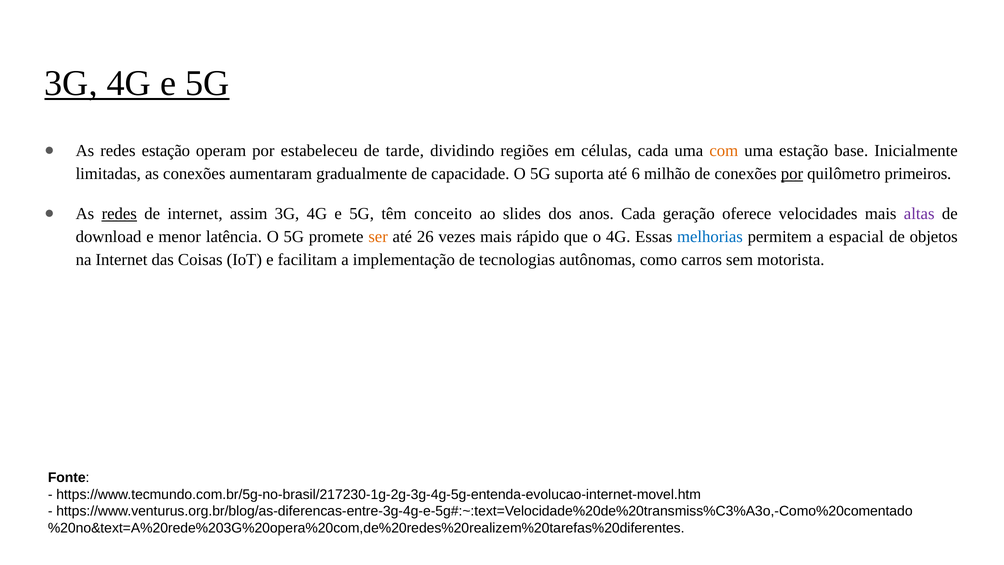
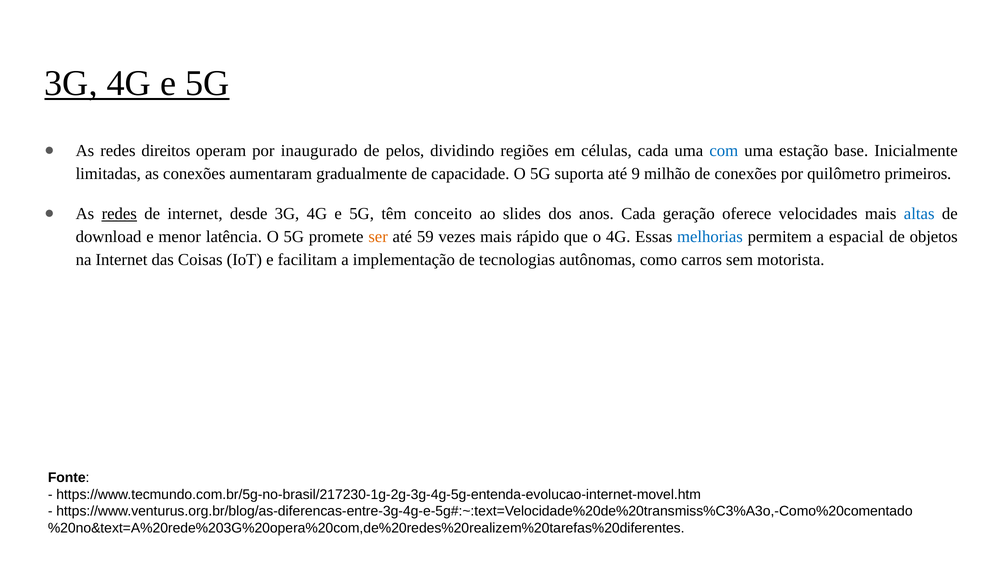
redes estação: estação -> direitos (166, 151)
estabeleceu: estabeleceu -> inaugurado (319, 151)
tarde: tarde -> pelos (405, 151)
com colour: orange -> blue (724, 151)
6: 6 -> 9 (636, 174)
por underline: present -> none (792, 174)
assim: assim -> desde (249, 214)
altas colour: purple -> blue (919, 214)
26: 26 -> 59 (425, 237)
